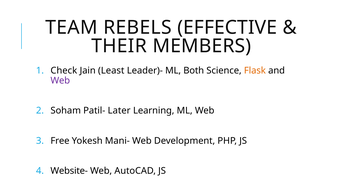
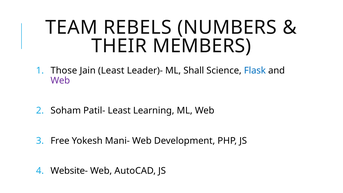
EFFECTIVE: EFFECTIVE -> NUMBERS (227, 27)
Check: Check -> Those (64, 71)
Both: Both -> Shall (194, 71)
Flask colour: orange -> blue (255, 71)
Patil- Later: Later -> Least (119, 111)
